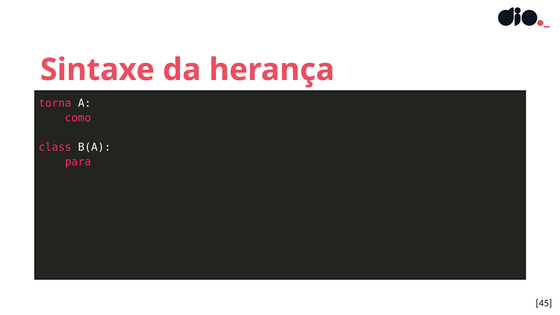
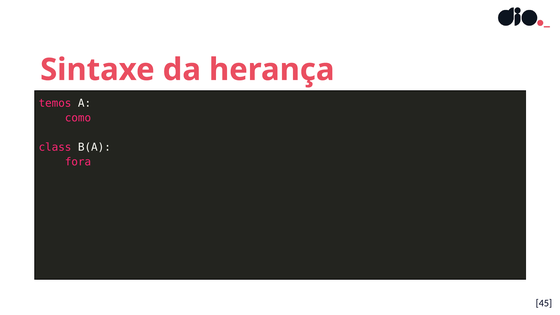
torna: torna -> temos (55, 103)
para: para -> fora (78, 162)
